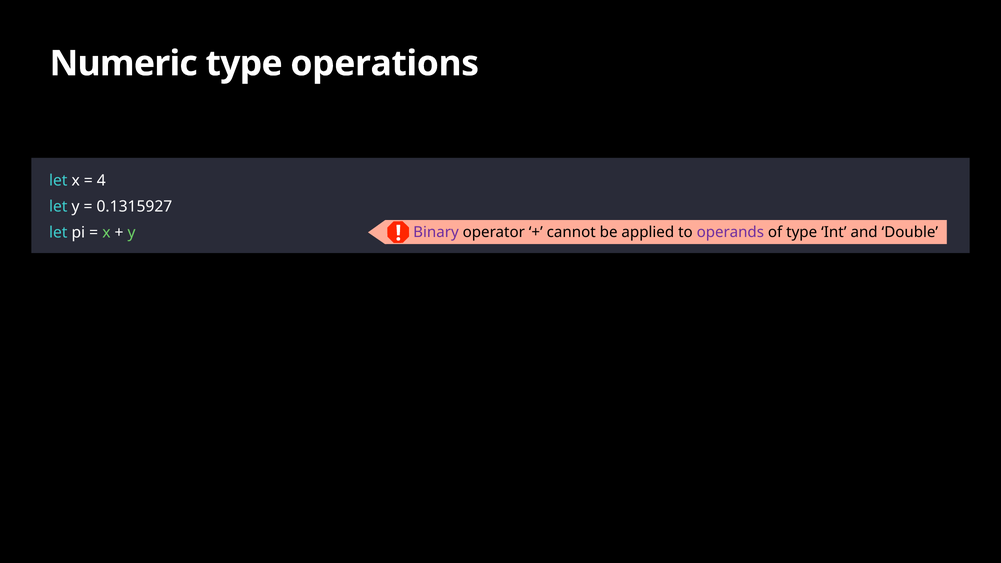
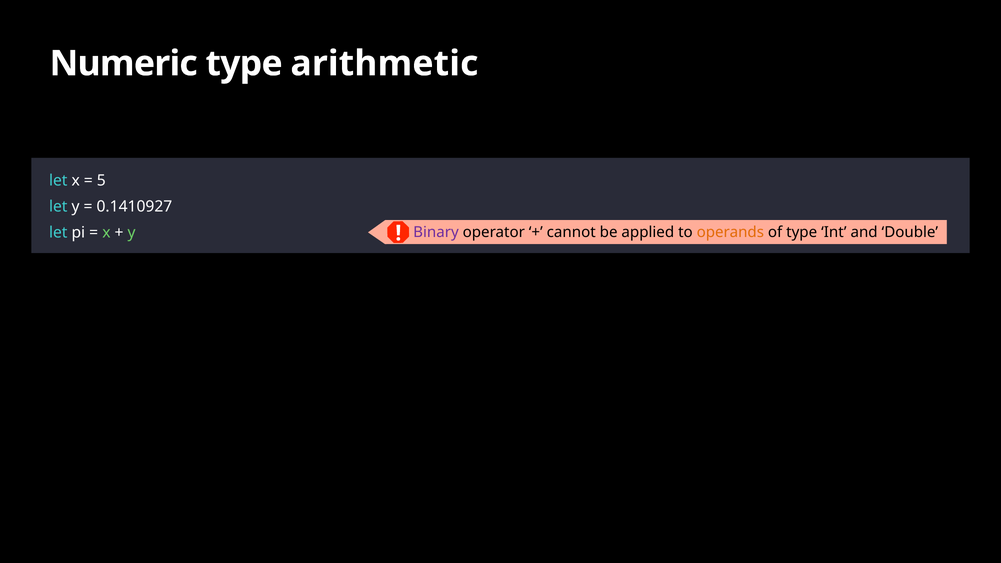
operations: operations -> arithmetic (384, 64)
4: 4 -> 5 (101, 180)
0.1315927: 0.1315927 -> 0.1410927 (134, 207)
operands colour: purple -> orange (730, 233)
